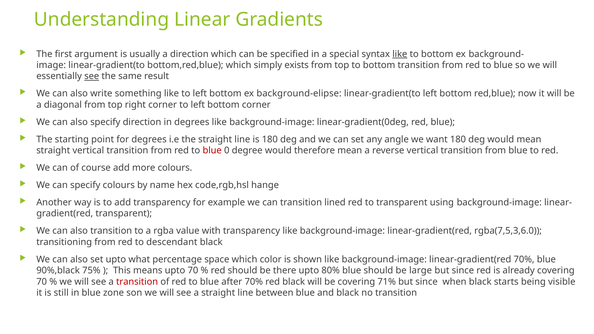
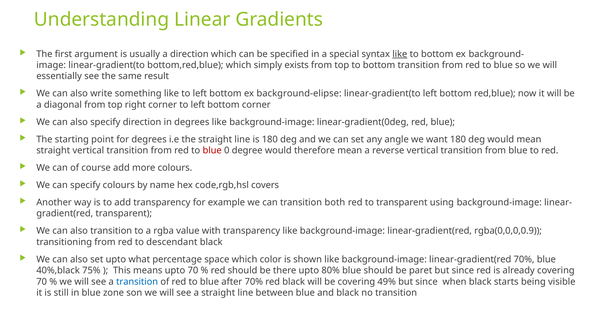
see underline: present -> none (92, 76)
hange: hange -> covers (265, 185)
lined: lined -> both (335, 203)
rgba(7,5,3,6.0: rgba(7,5,3,6.0 -> rgba(0,0,0,0.9 (508, 231)
90%,black: 90%,black -> 40%,black (58, 271)
large: large -> paret (421, 271)
transition colour: red -> blue (137, 282)
71%: 71% -> 49% (387, 282)
